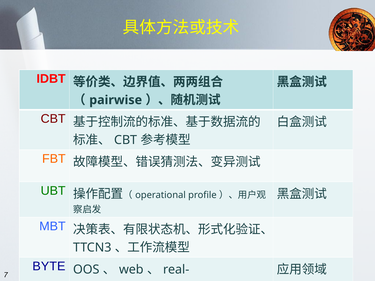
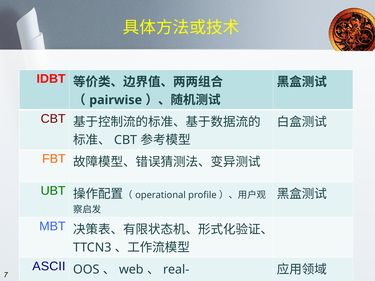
BYTE: BYTE -> ASCII (49, 266)
